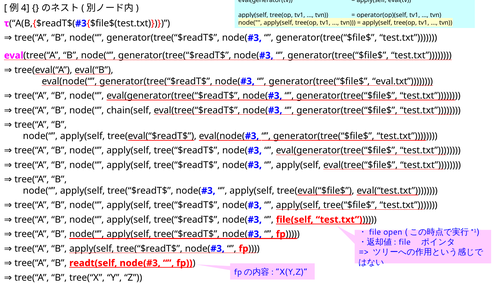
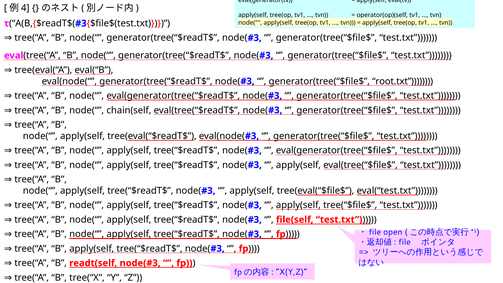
eval.txt: eval.txt -> root.txt (403, 81)
